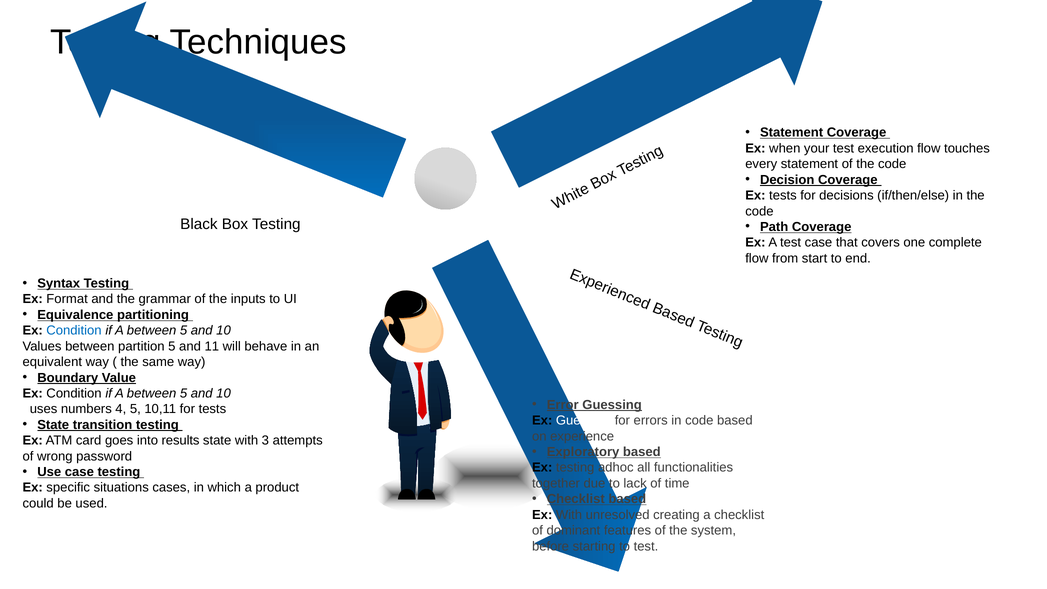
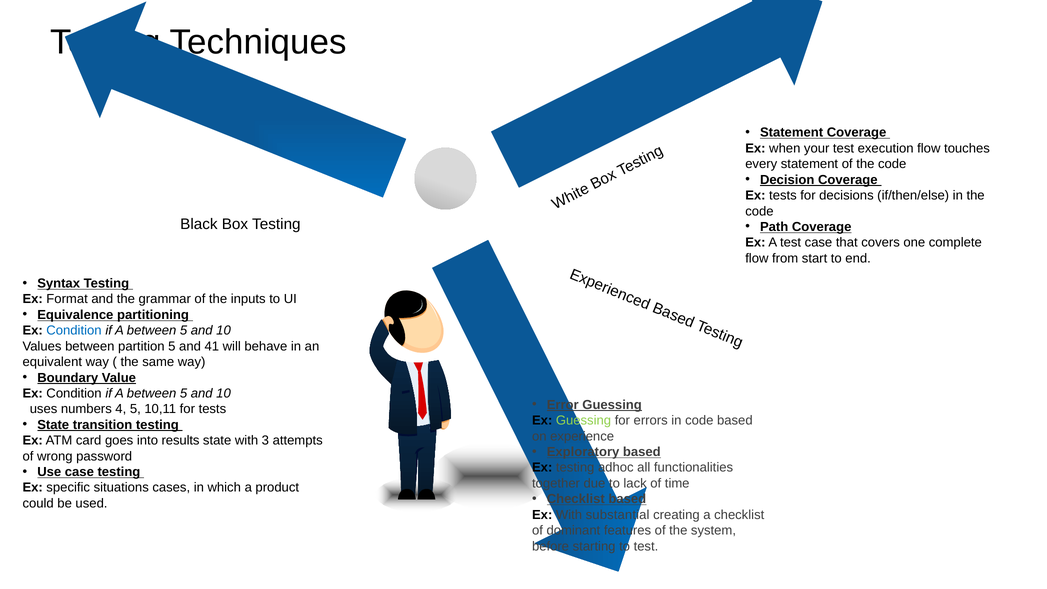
11: 11 -> 41 (212, 346)
Guessing colour: white -> light green (583, 420)
unresolved: unresolved -> substantial (618, 515)
